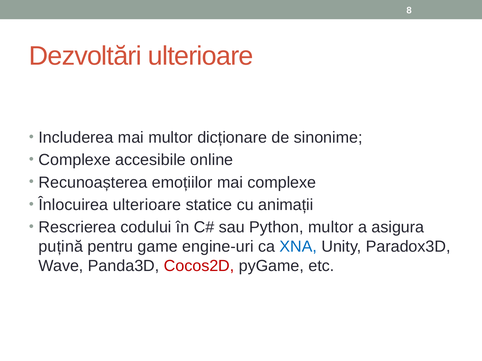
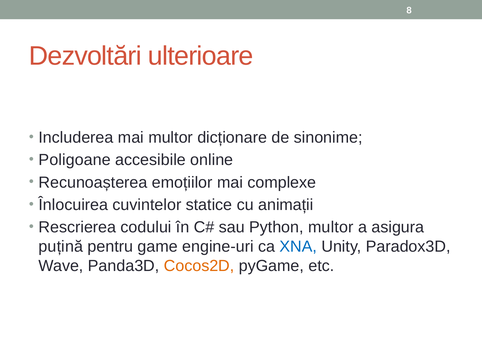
Complexe: Complexe -> Poligoane (75, 160)
Înlocuirea ulterioare: ulterioare -> cuvintelor (147, 205)
Cocos2D colour: red -> orange (199, 266)
